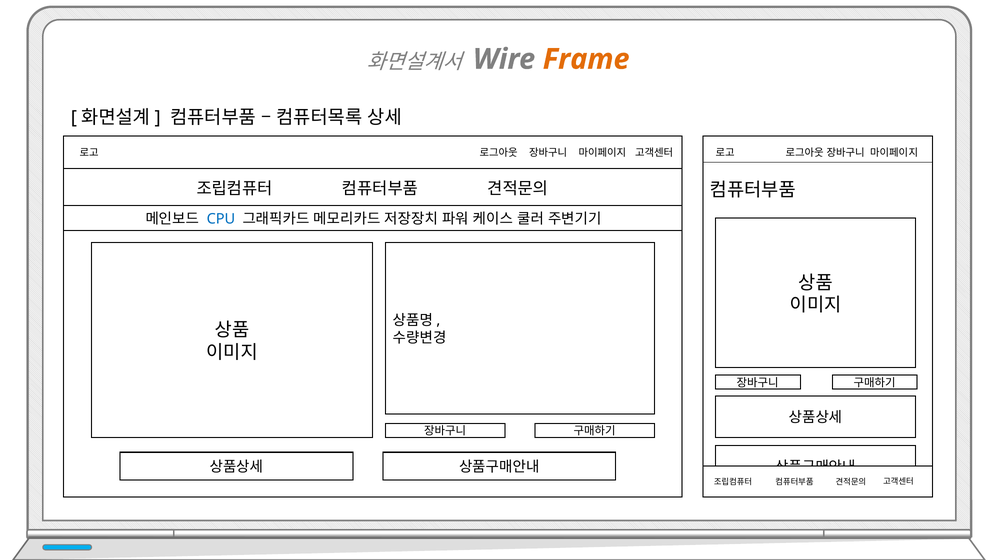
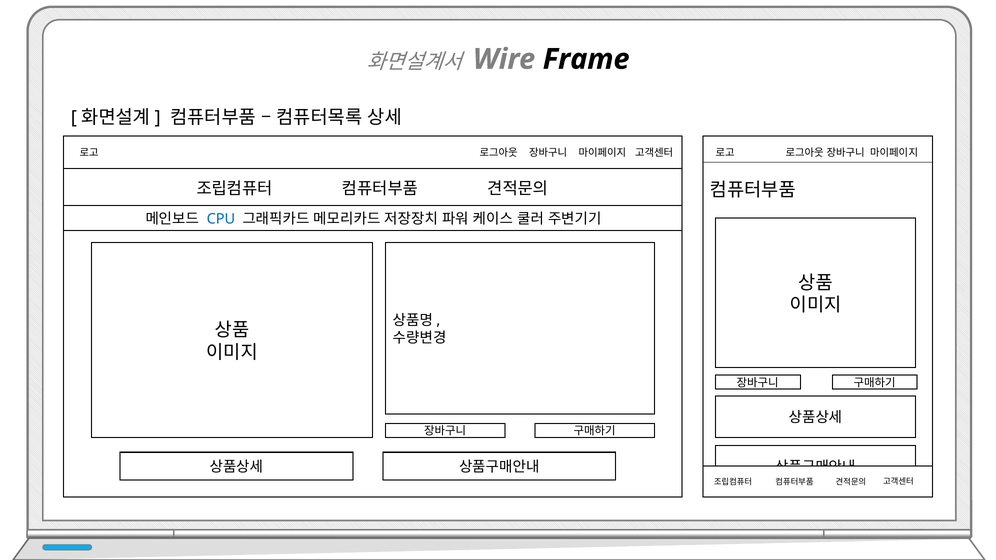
Frame colour: orange -> black (586, 59)
